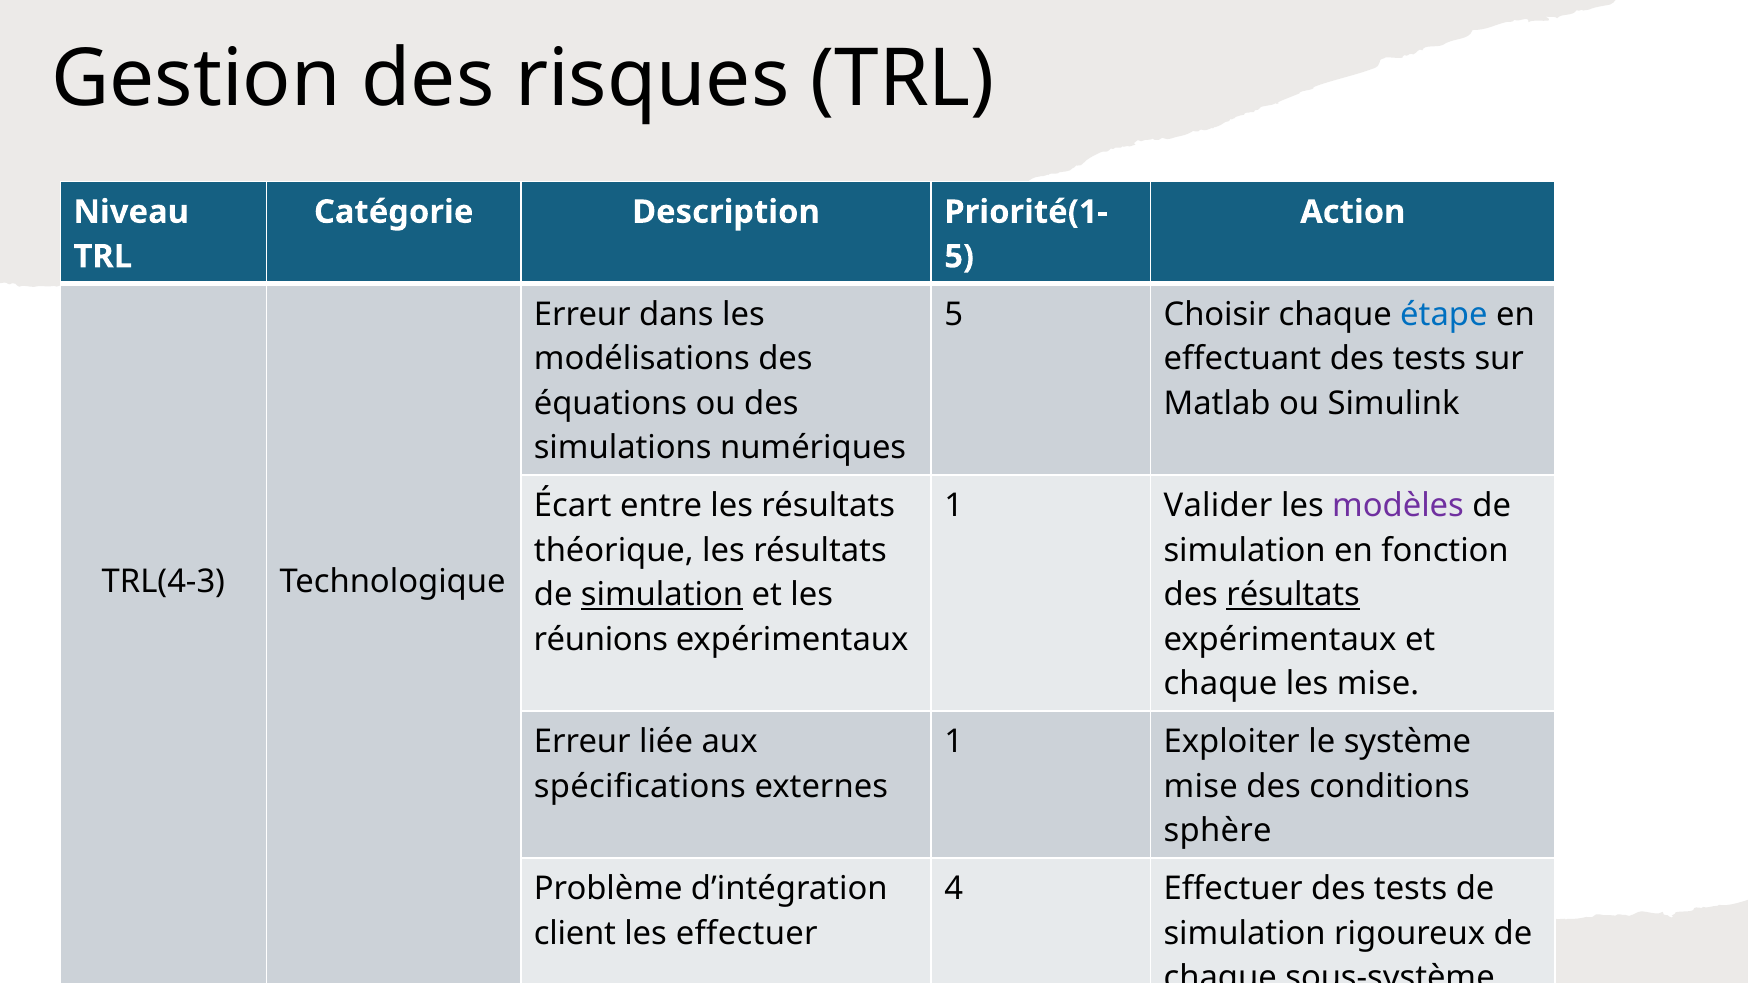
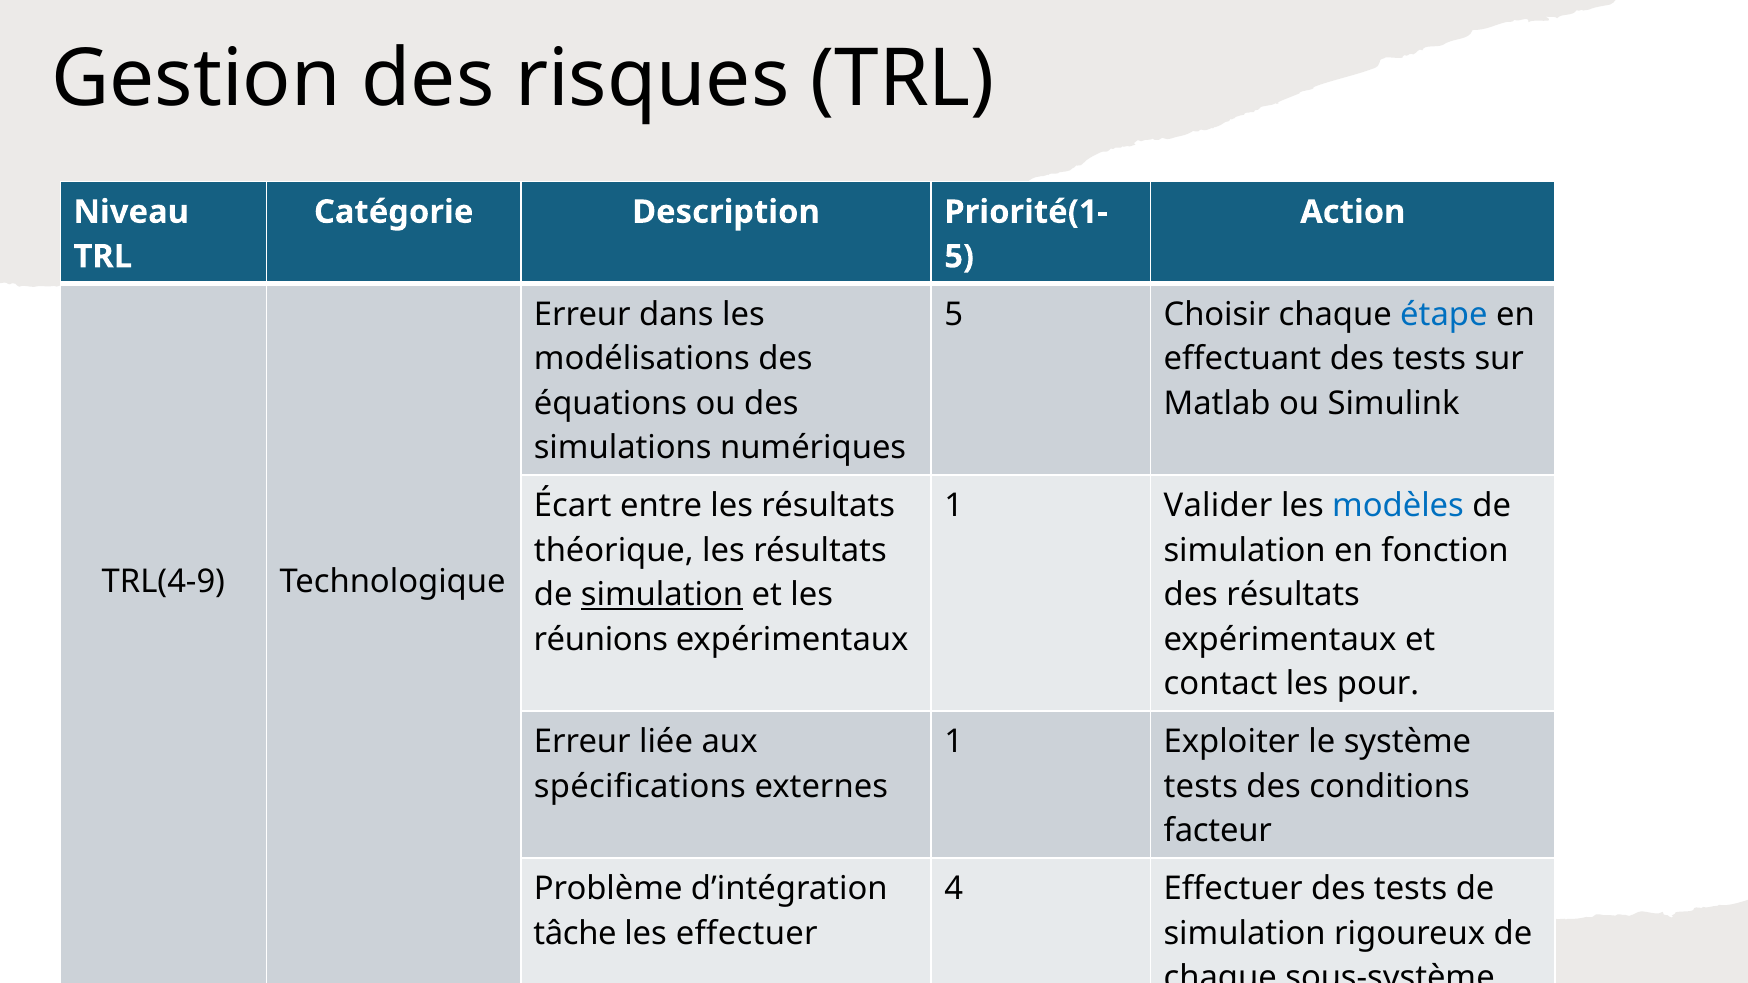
modèles colour: purple -> blue (1398, 506)
TRL(4-3: TRL(4-3 -> TRL(4-9 (163, 582)
résultats underline: present -> none (1293, 595)
chaque: chaque -> contact (1221, 684)
les mise: mise -> pour (1378, 684)
mise: mise -> tests (1201, 787)
sphère: sphère -> facteur (1218, 831)
client: client -> tâche (575, 934)
